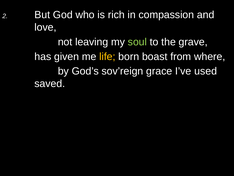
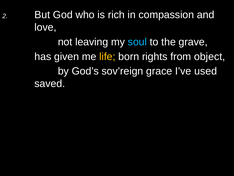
soul colour: light green -> light blue (137, 42)
boast: boast -> rights (155, 56)
where: where -> object (210, 56)
